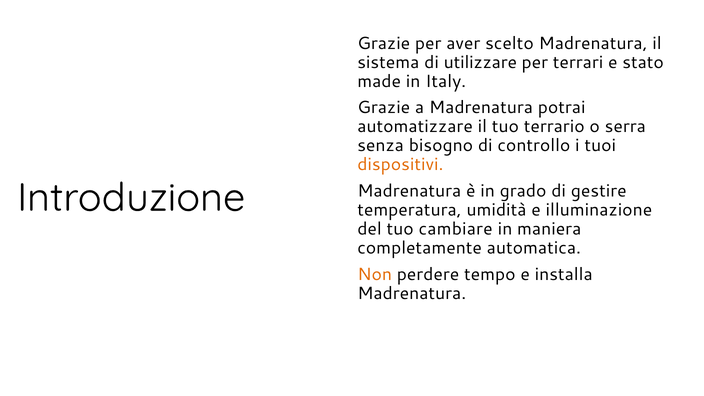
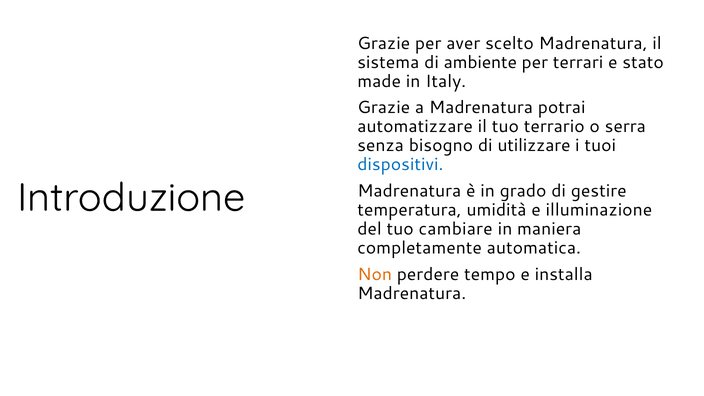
utilizzare: utilizzare -> ambiente (480, 62)
controllo: controllo -> utilizzare (534, 146)
dispositivi colour: orange -> blue (400, 165)
